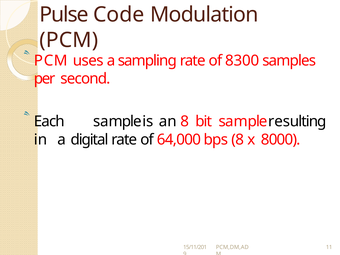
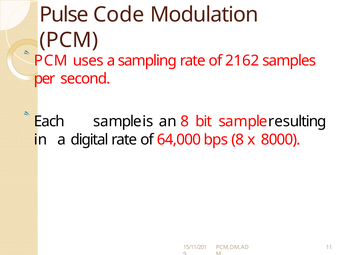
8300: 8300 -> 2162 (242, 61)
